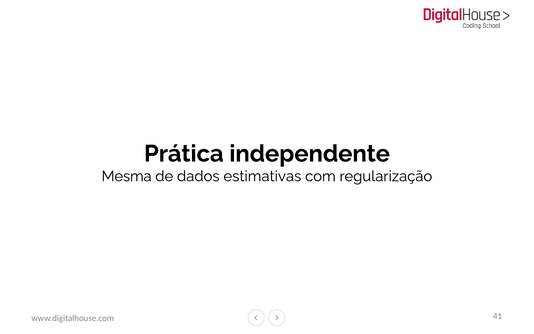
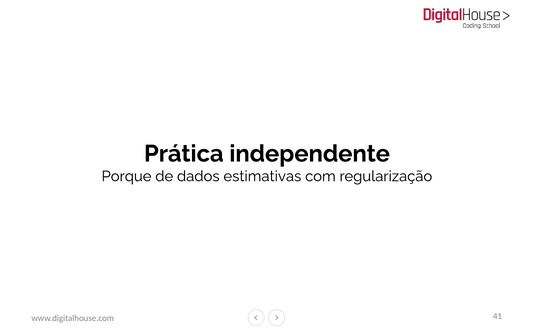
Mesma: Mesma -> Porque (126, 176)
